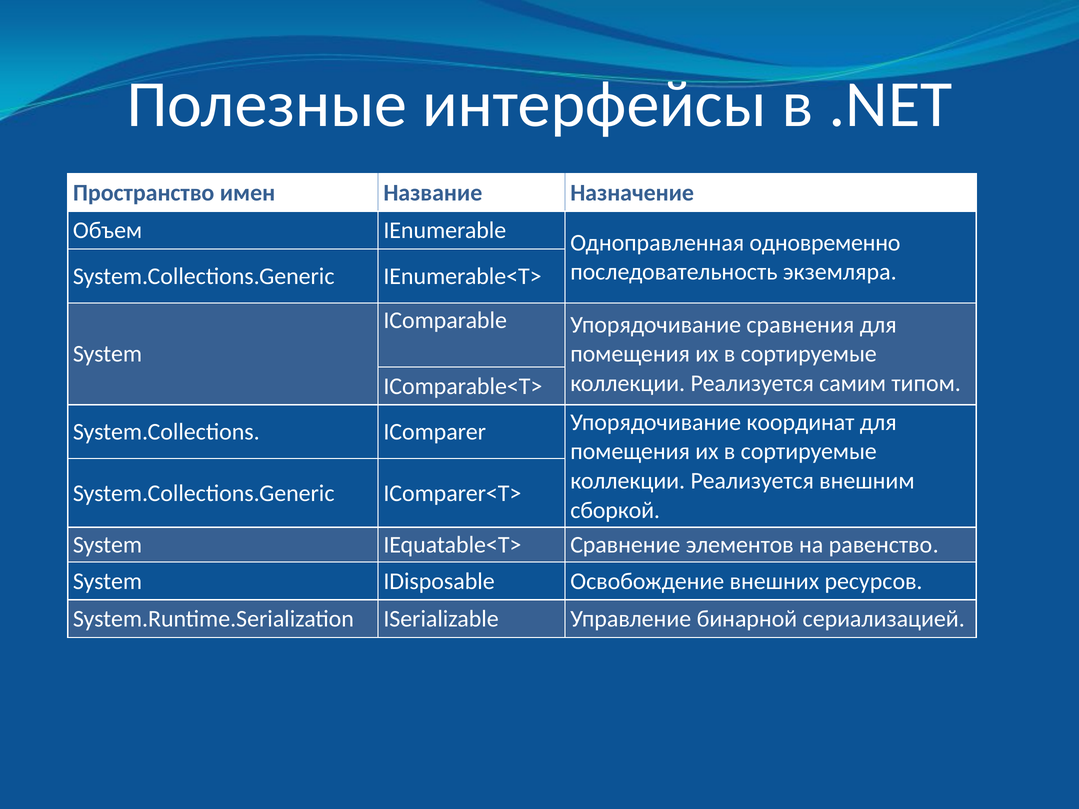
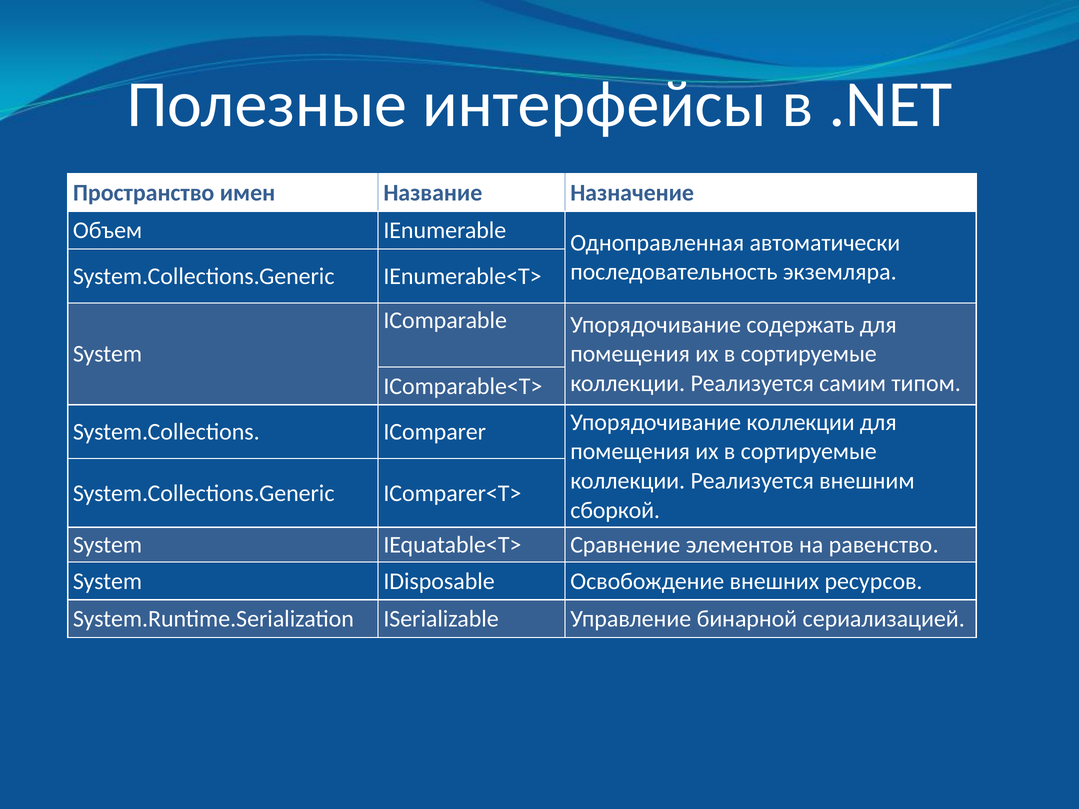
одновременно: одновременно -> автоматически (825, 243)
сравнения: сравнения -> содержать (800, 325)
Упорядочивание координат: координат -> коллекции (801, 422)
